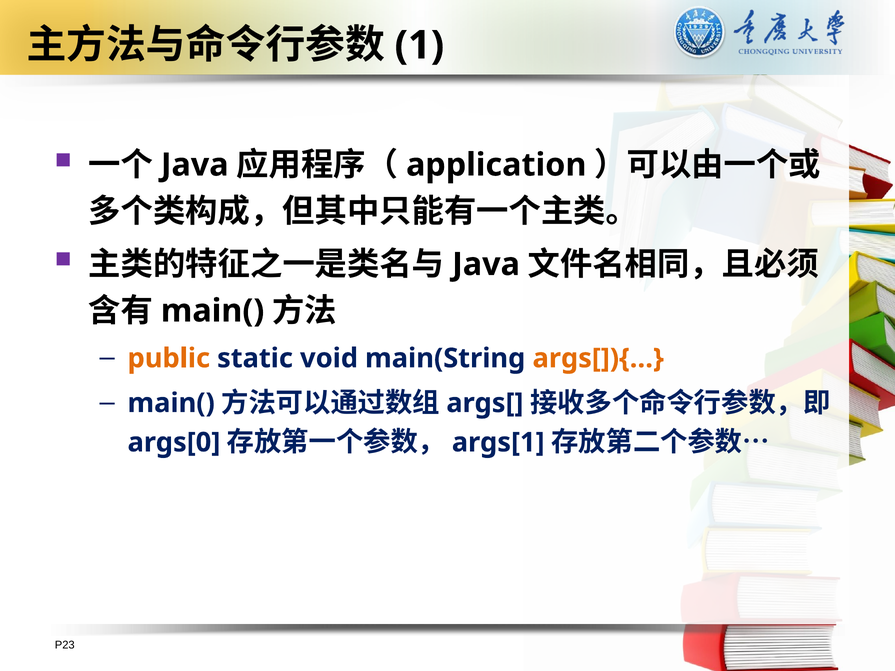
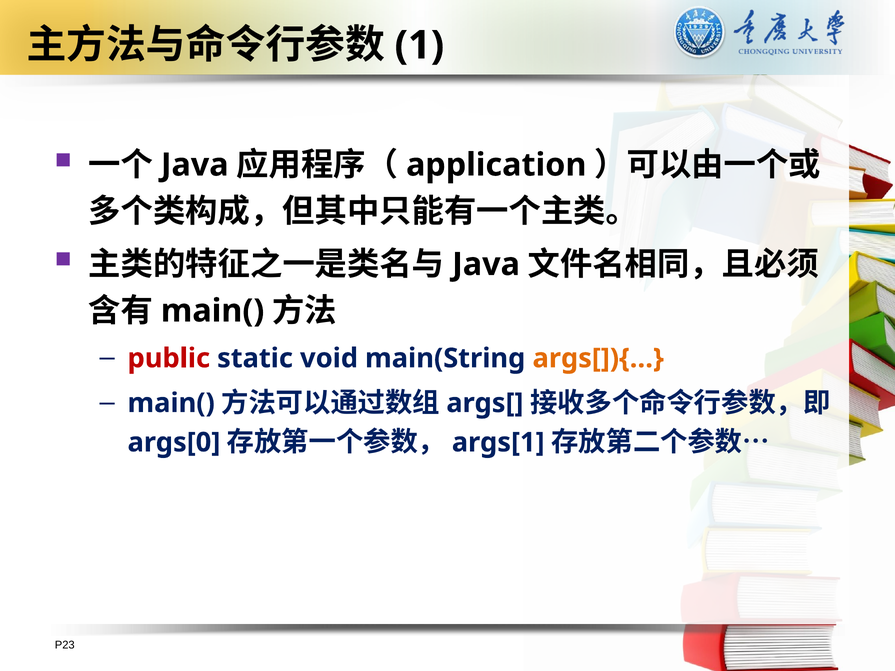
public colour: orange -> red (169, 358)
